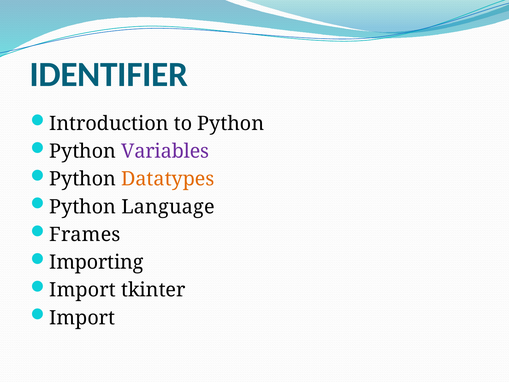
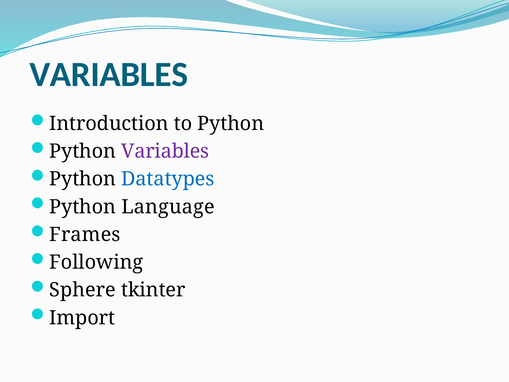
IDENTIFIER: IDENTIFIER -> VARIABLES (109, 75)
Datatypes colour: orange -> blue (168, 179)
Importing: Importing -> Following (96, 262)
Import: Import -> Sphere (83, 290)
